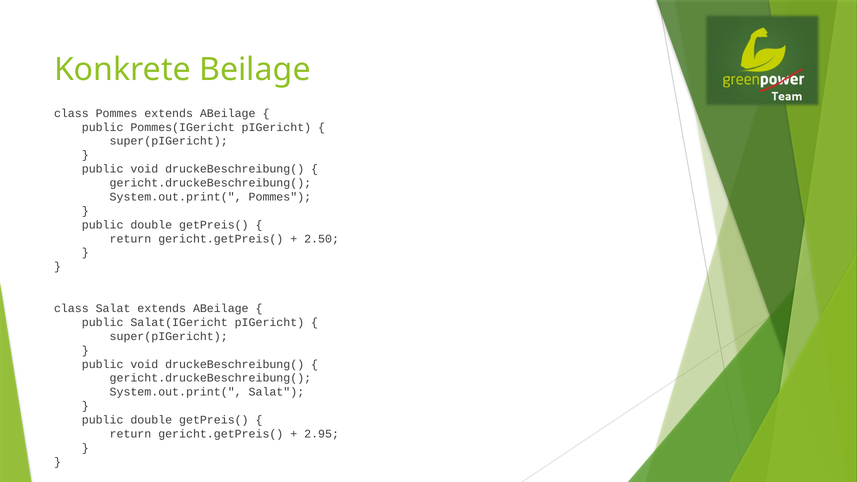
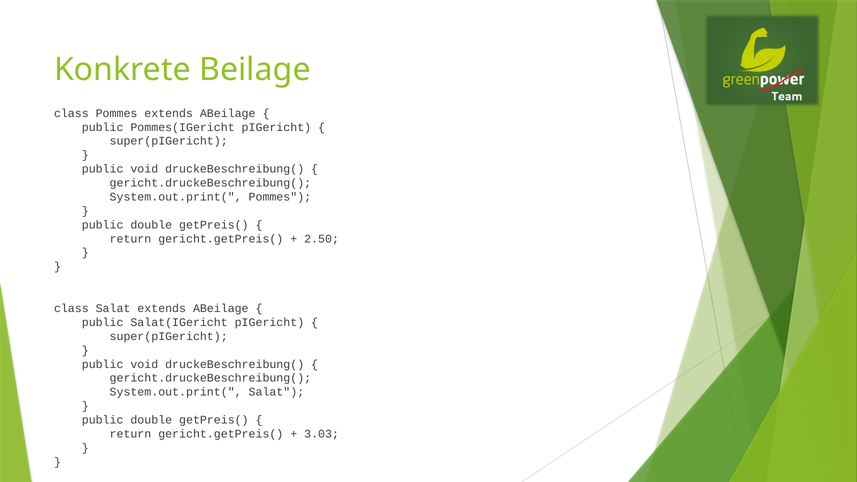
2.95: 2.95 -> 3.03 (322, 434)
